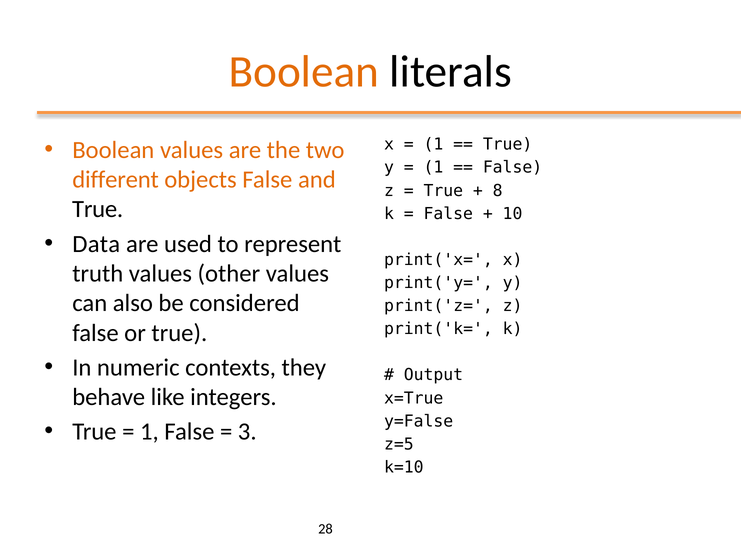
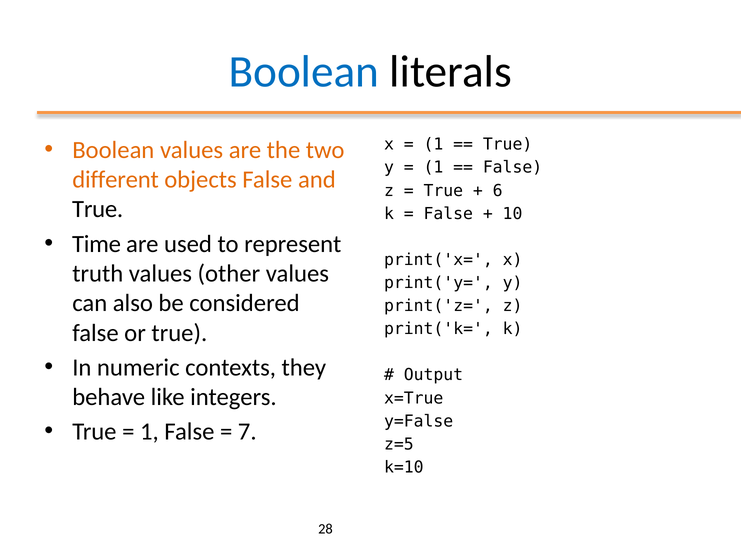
Boolean colour: orange -> blue (304, 72)
8: 8 -> 6 (498, 190)
Data: Data -> Time (96, 244)
3: 3 -> 7 (247, 431)
